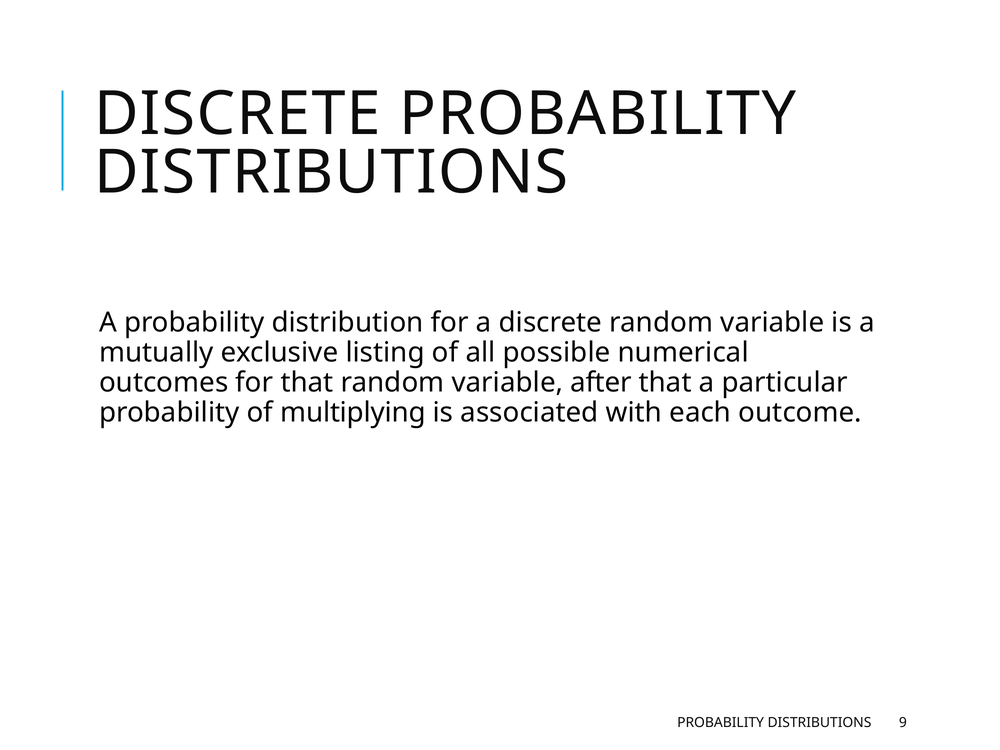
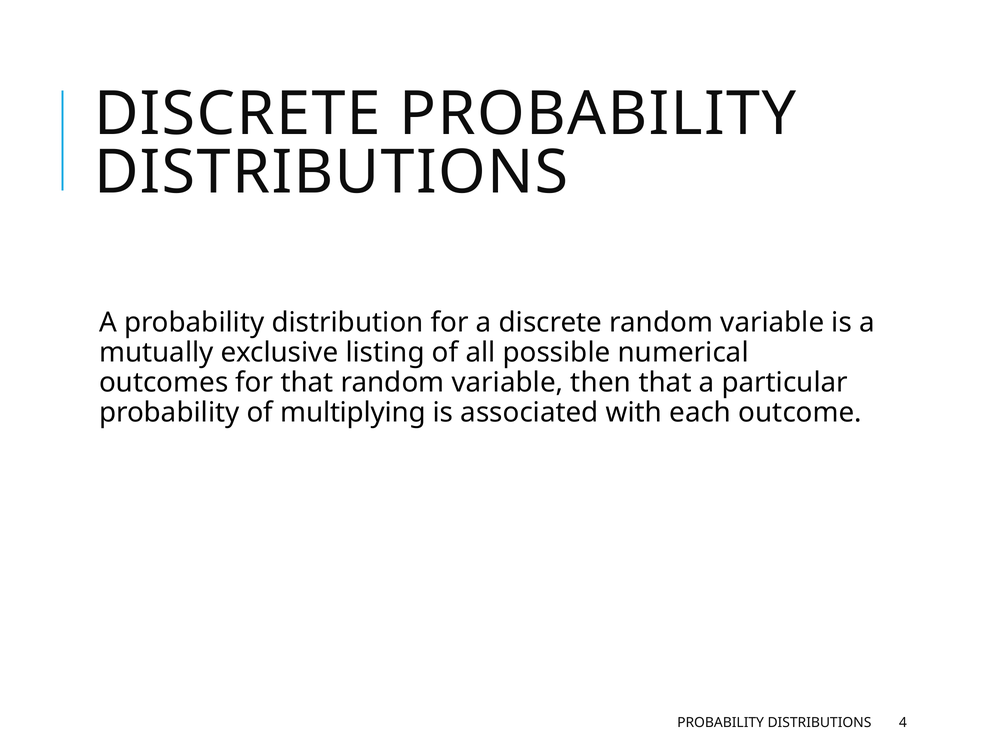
after: after -> then (601, 383)
9: 9 -> 4 (903, 723)
